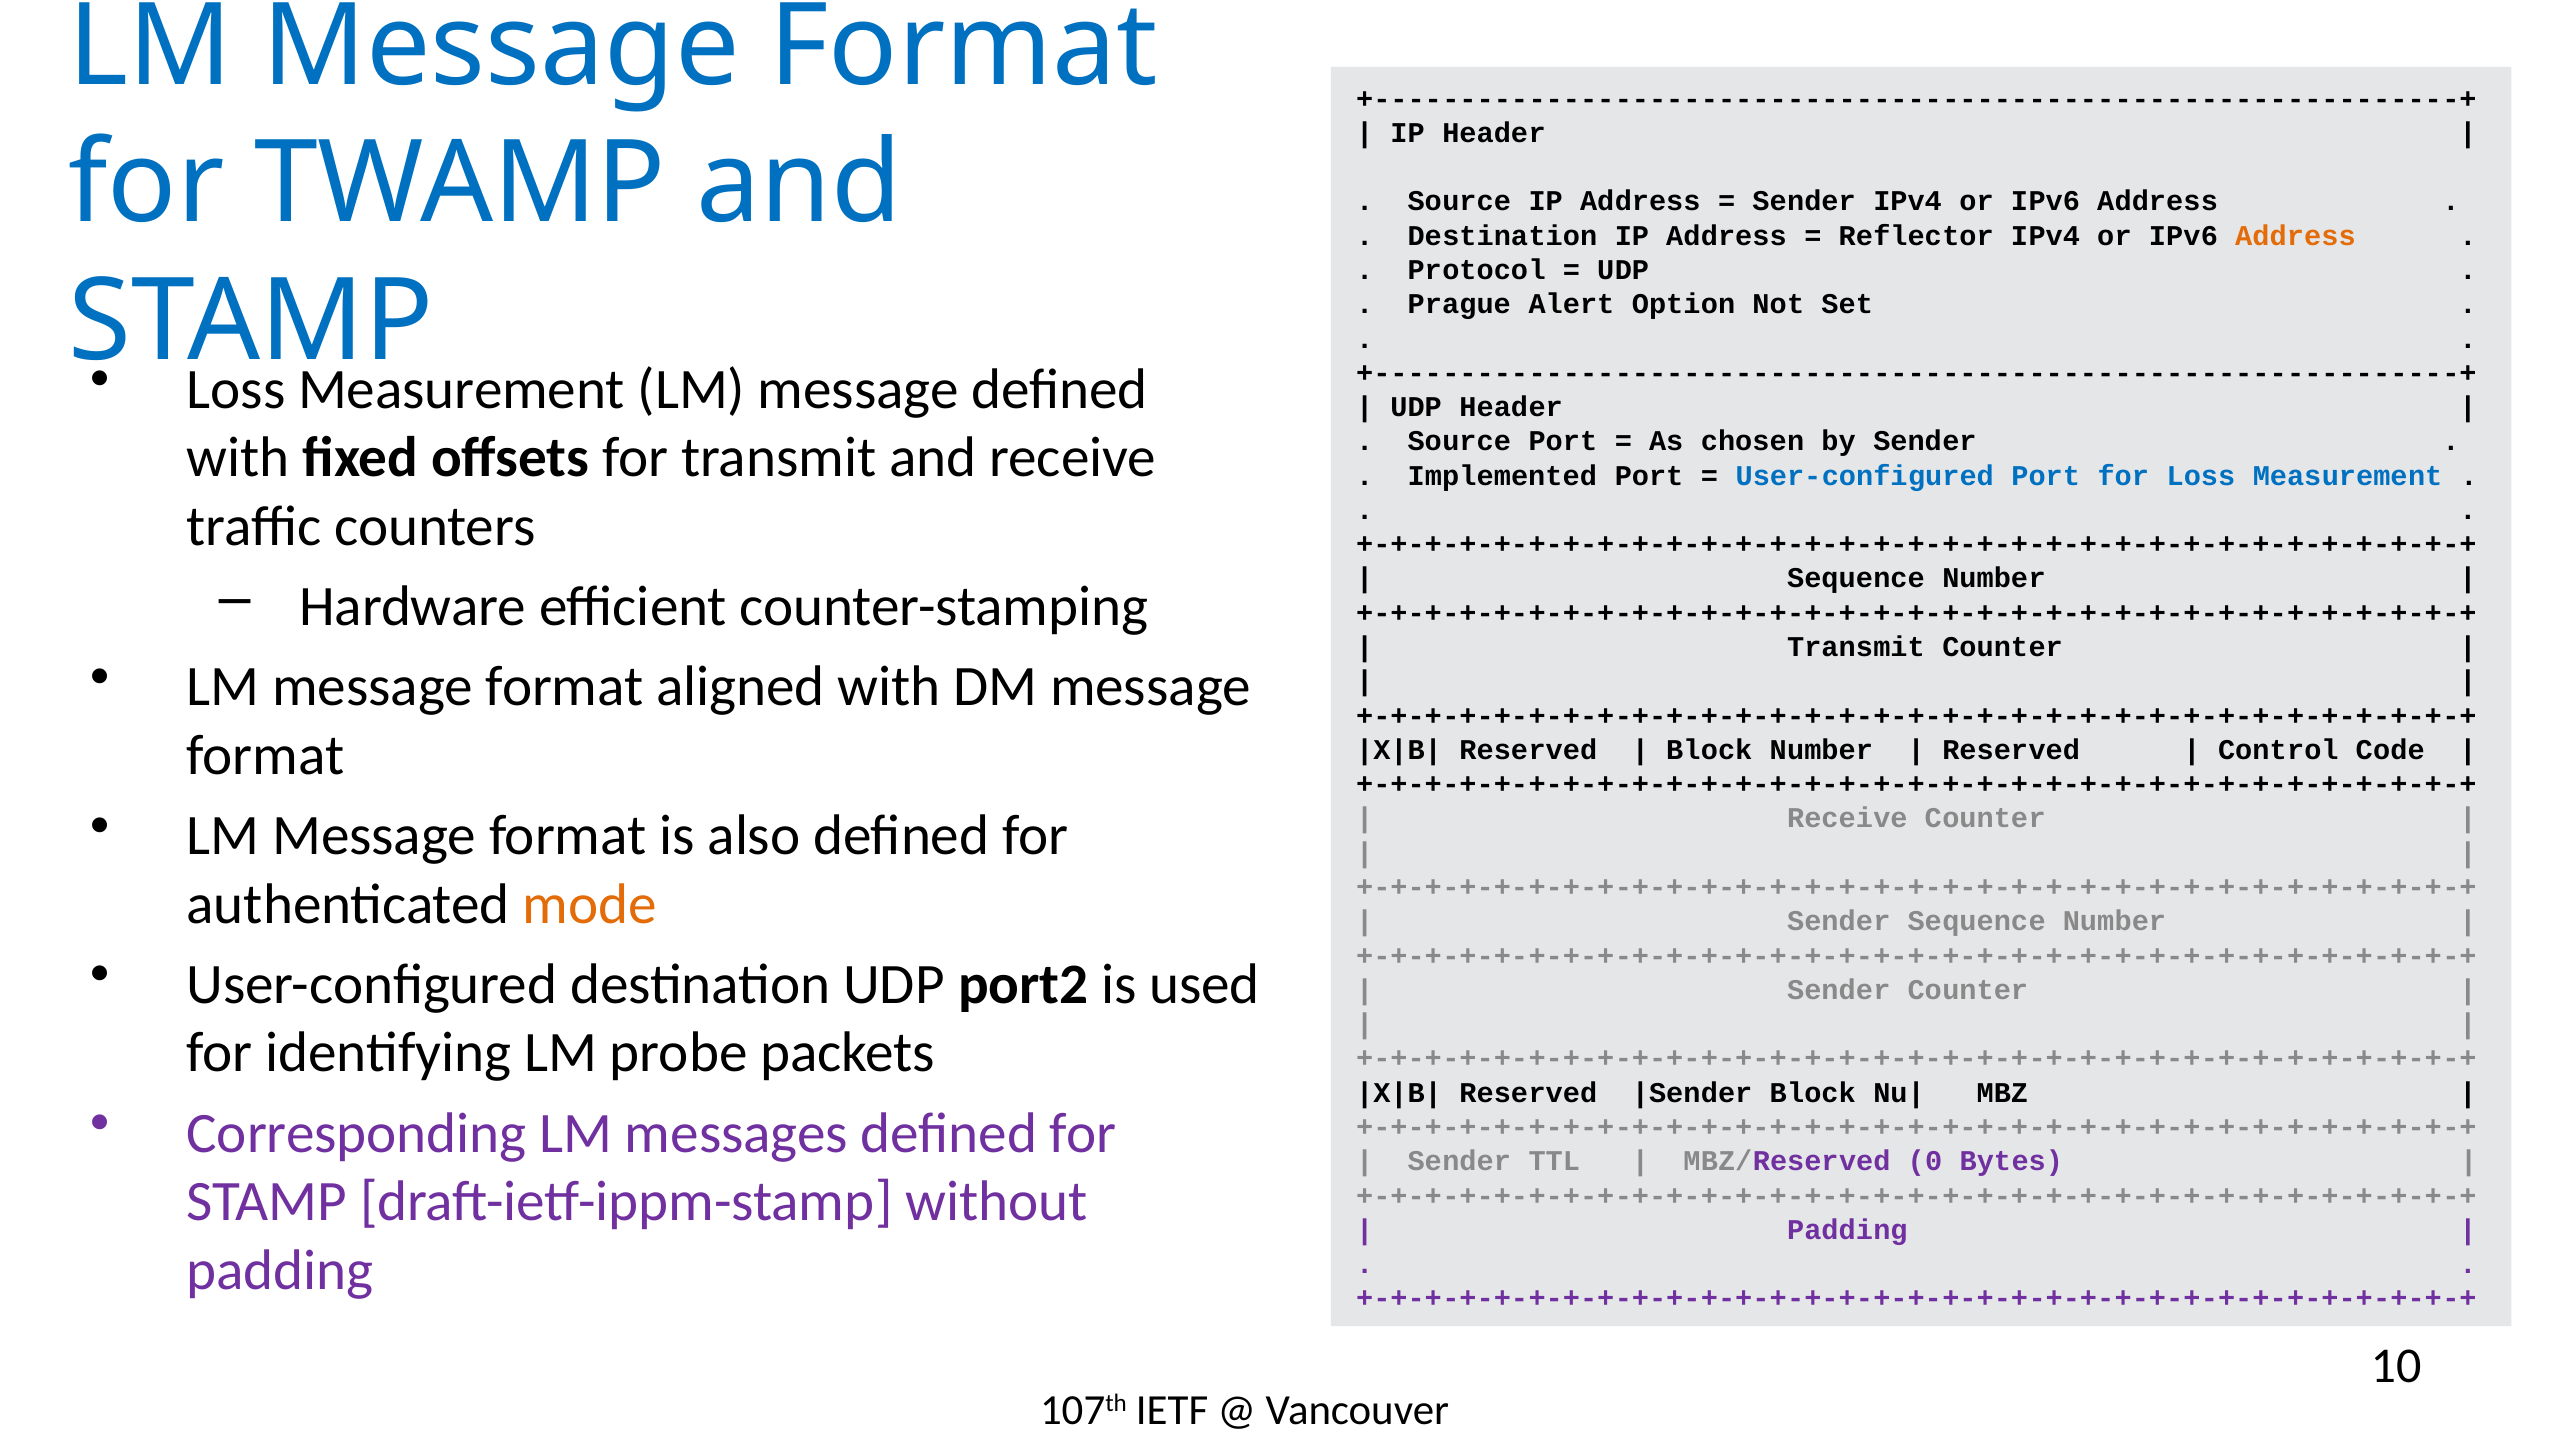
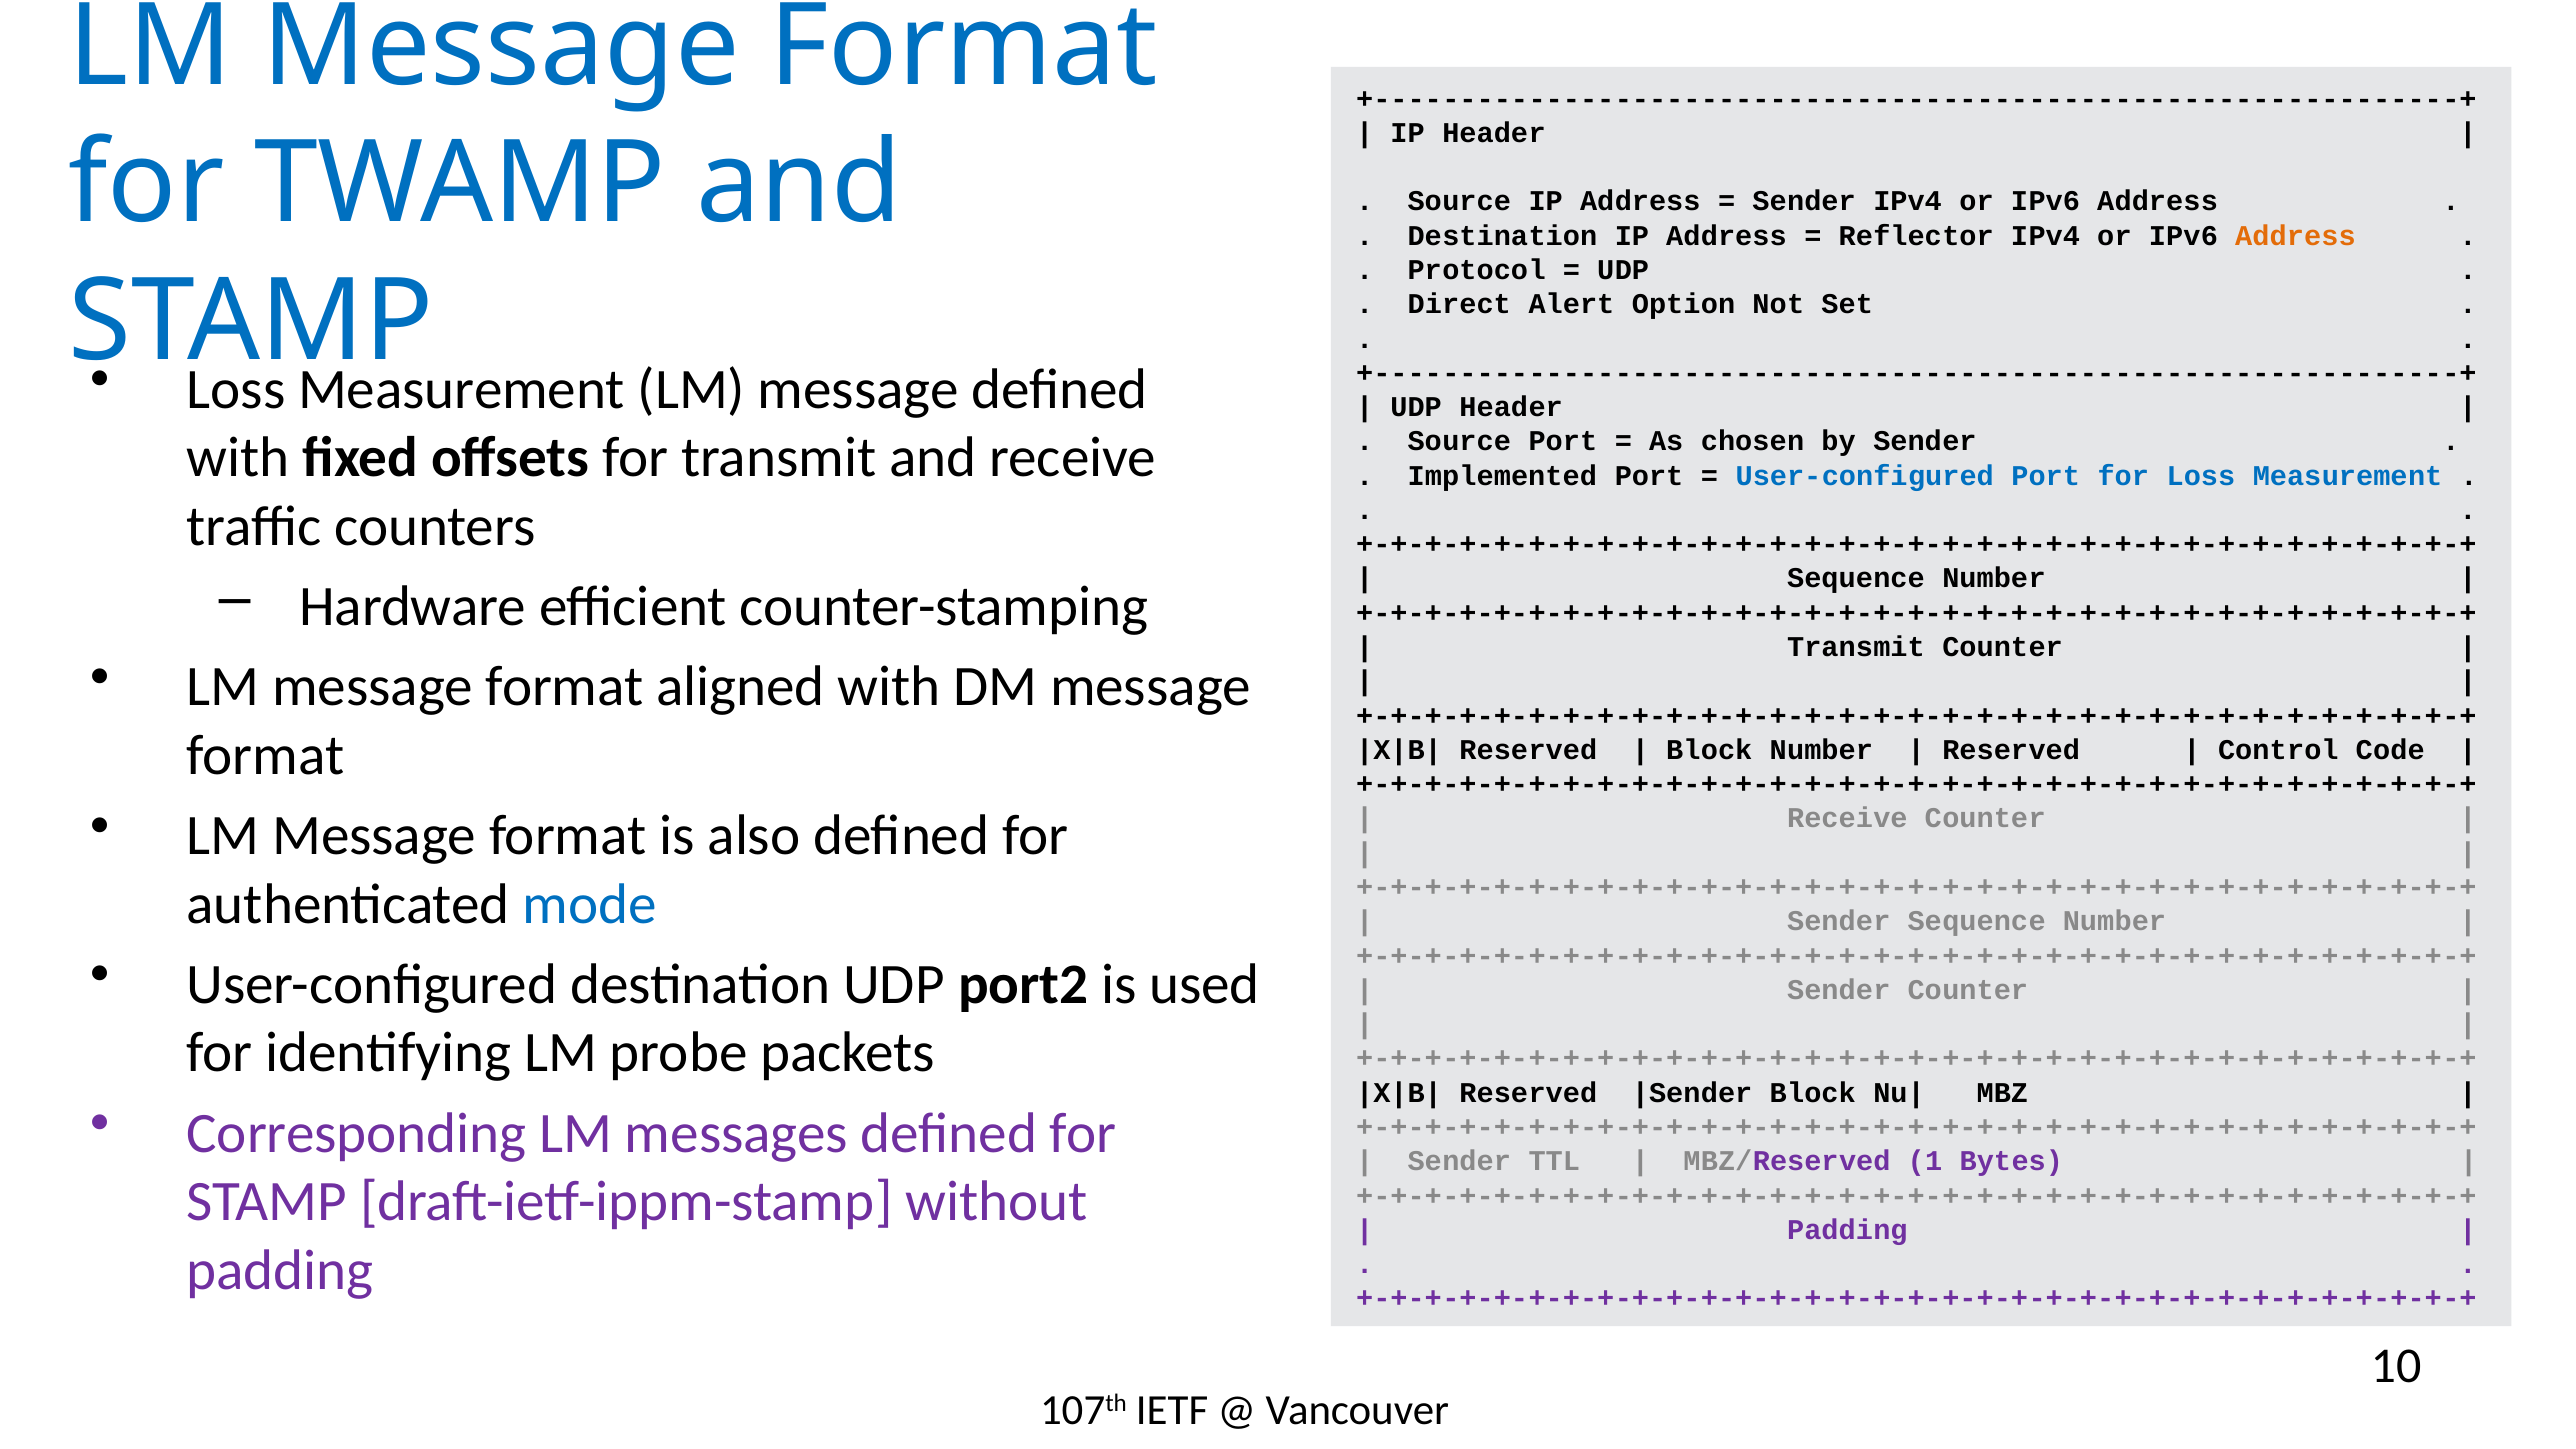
Prague: Prague -> Direct (1459, 304)
mode colour: orange -> blue (590, 904)
0: 0 -> 1 (1925, 1161)
